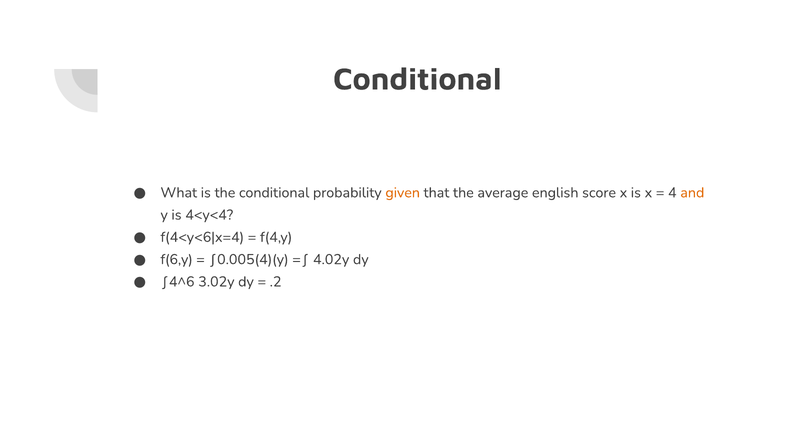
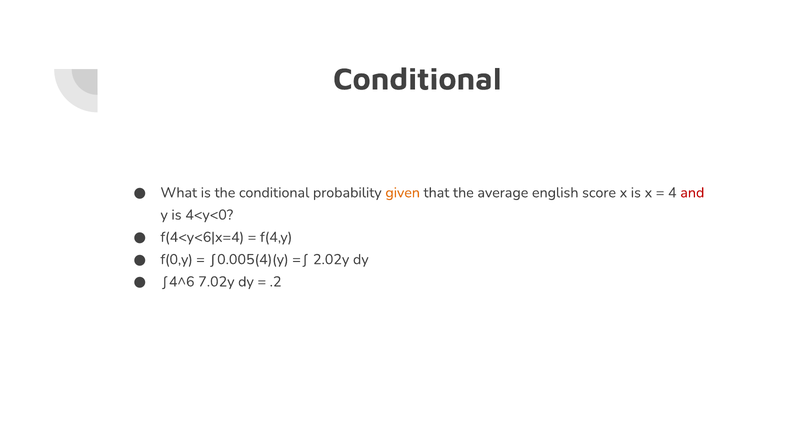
and colour: orange -> red (692, 193)
4<y<4: 4<y<4 -> 4<y<0 (209, 215)
f(6,y: f(6,y -> f(0,y (177, 260)
4.02y: 4.02y -> 2.02y (331, 260)
3.02y: 3.02y -> 7.02y (216, 282)
